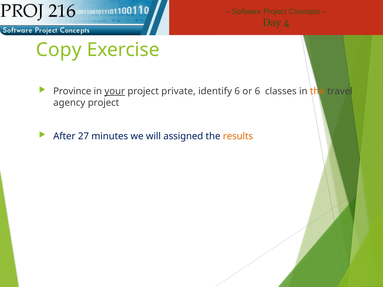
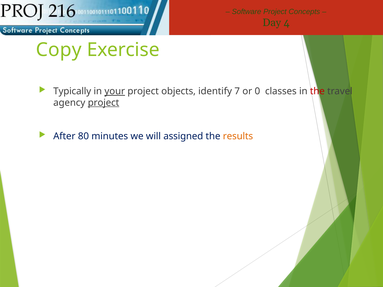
Province: Province -> Typically (72, 91)
private: private -> objects (179, 91)
identify 6: 6 -> 7 (237, 91)
or 6: 6 -> 0 (257, 91)
the colour: orange -> red (317, 91)
project underline: none -> present (104, 103)
27: 27 -> 80 (83, 136)
